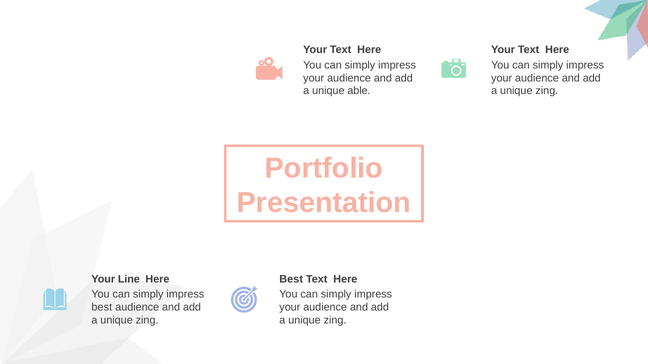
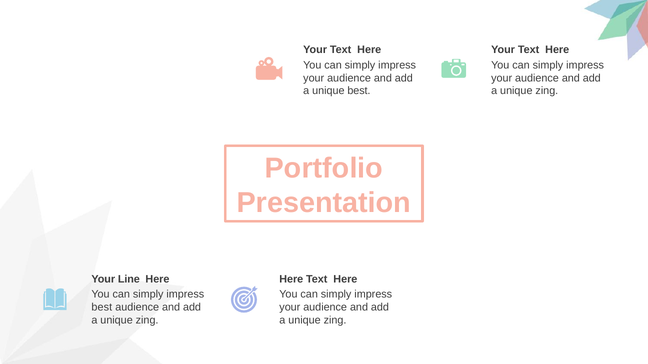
unique able: able -> best (359, 91)
Best: Best -> Here (291, 279)
